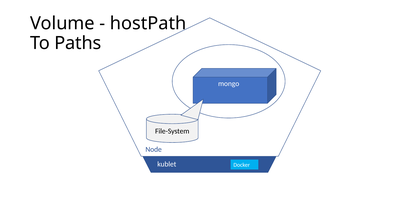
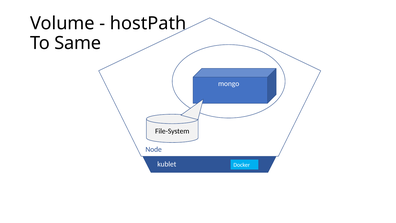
Paths: Paths -> Same (78, 43)
